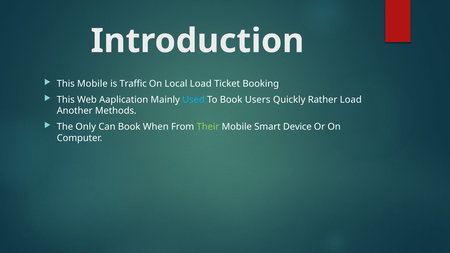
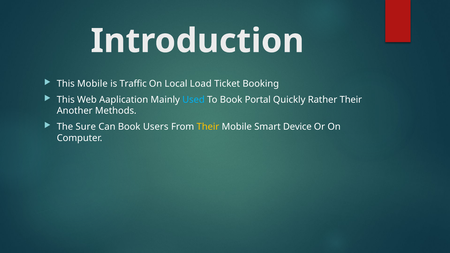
Users: Users -> Portal (258, 100)
Rather Load: Load -> Their (351, 100)
Only: Only -> Sure (86, 127)
When: When -> Users (156, 127)
Their colour: light green -> yellow (208, 127)
